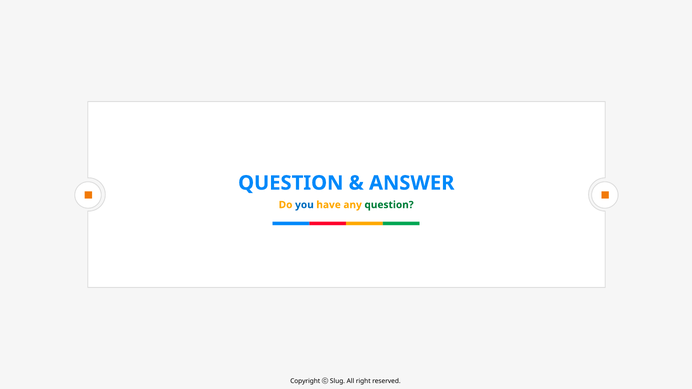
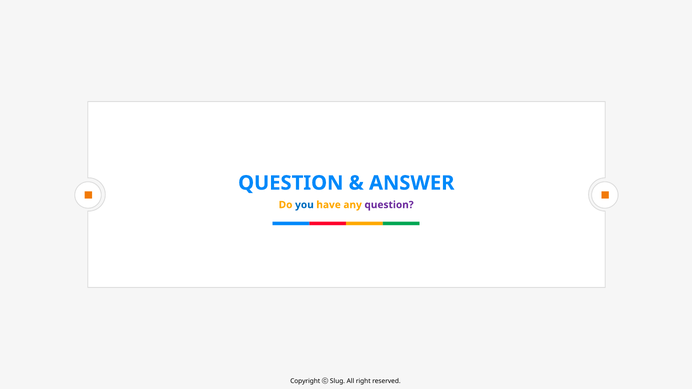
question colour: green -> purple (389, 205)
